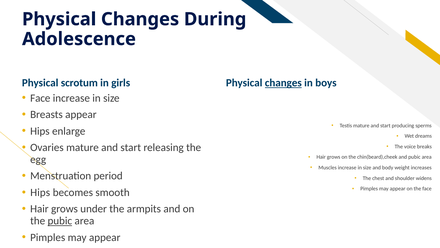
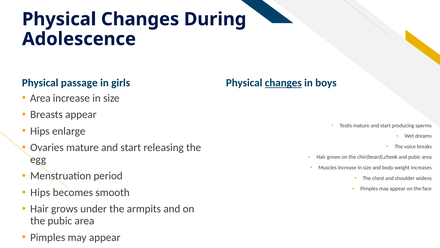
scrotum: scrotum -> passage (79, 83)
Face: Face -> Area (40, 98)
pubic underline: present -> none (60, 220)
